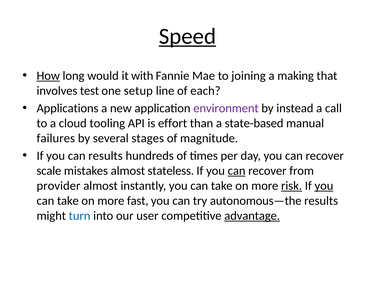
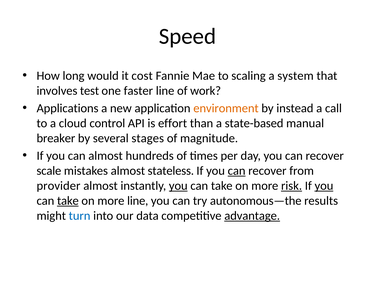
Speed underline: present -> none (187, 36)
How underline: present -> none (48, 76)
with: with -> cost (142, 76)
joining: joining -> scaling (249, 76)
making: making -> system (295, 76)
setup: setup -> faster (138, 91)
each: each -> work (206, 91)
environment colour: purple -> orange (226, 108)
tooling: tooling -> control (107, 123)
failures: failures -> breaker (56, 138)
can results: results -> almost (106, 156)
you underline: none -> present (178, 186)
take underline: none -> present (68, 201)
more fast: fast -> line (138, 201)
user: user -> data (147, 216)
